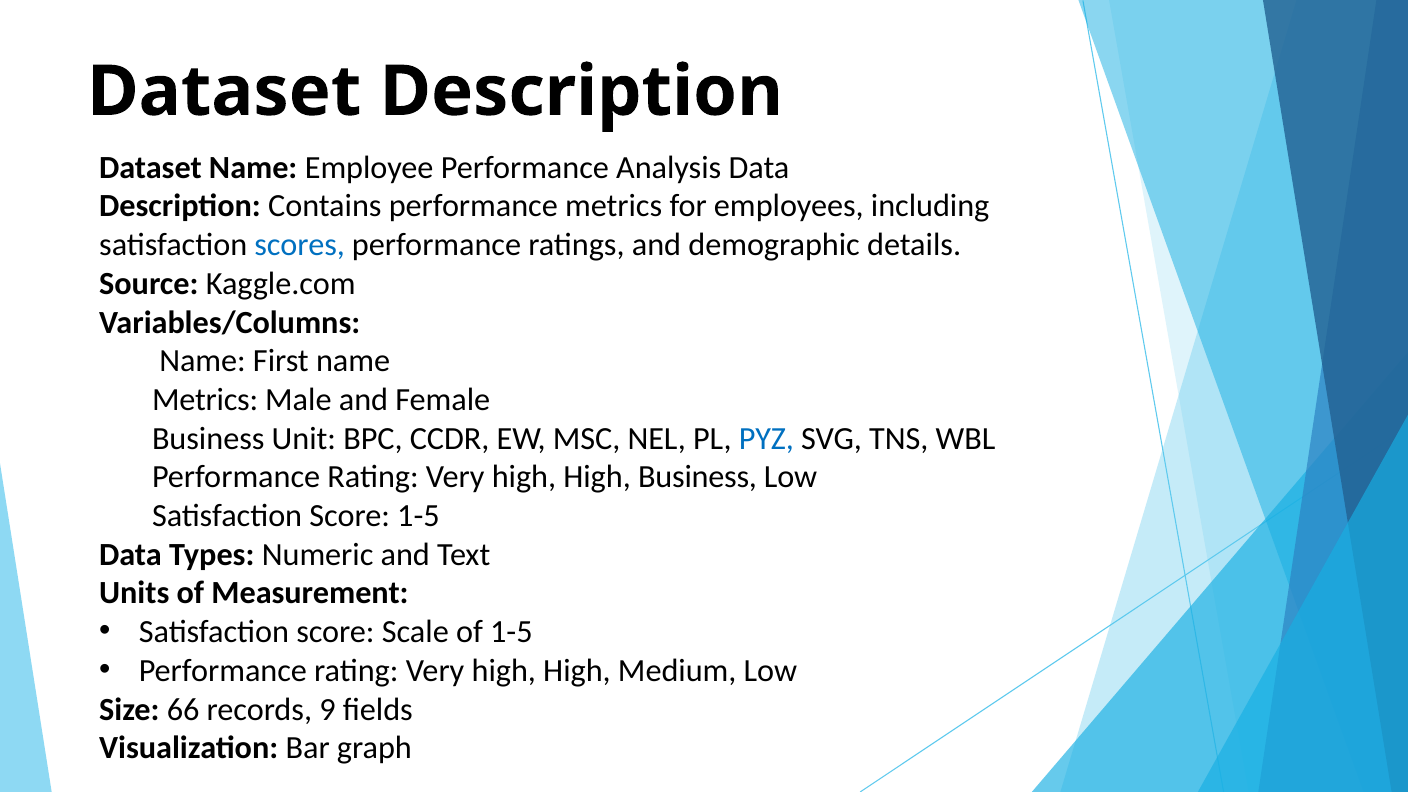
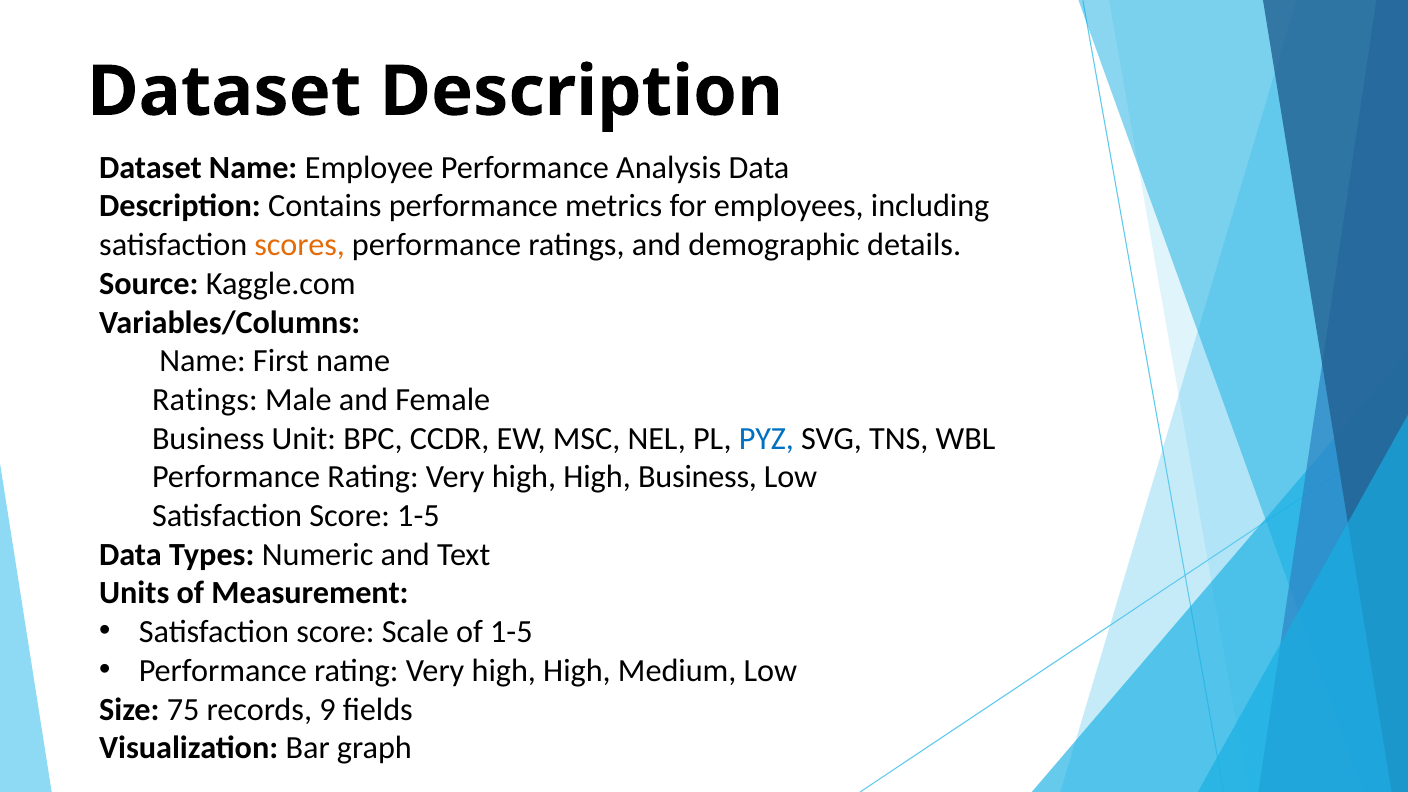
scores colour: blue -> orange (300, 245)
Metrics: Metrics -> Ratings (205, 400)
66: 66 -> 75 (183, 709)
